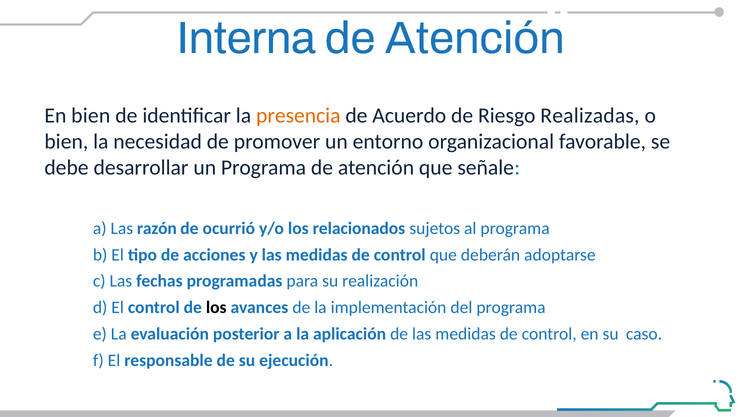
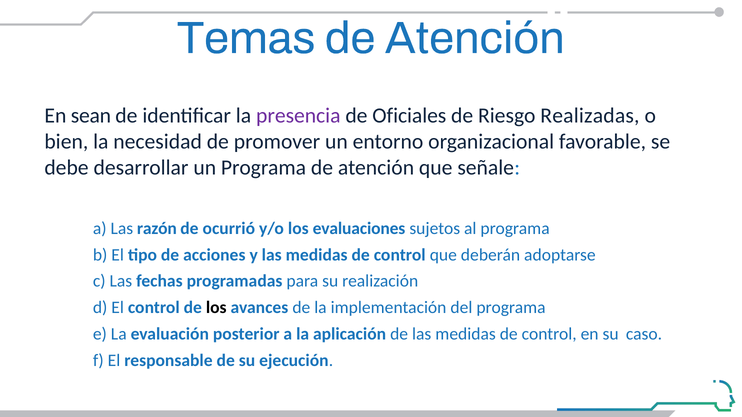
Interna: Interna -> Temas (246, 38)
En bien: bien -> sean (91, 116)
presencia colour: orange -> purple (298, 116)
Acuerdo: Acuerdo -> Oficiales (409, 116)
relacionados: relacionados -> evaluaciones (359, 229)
